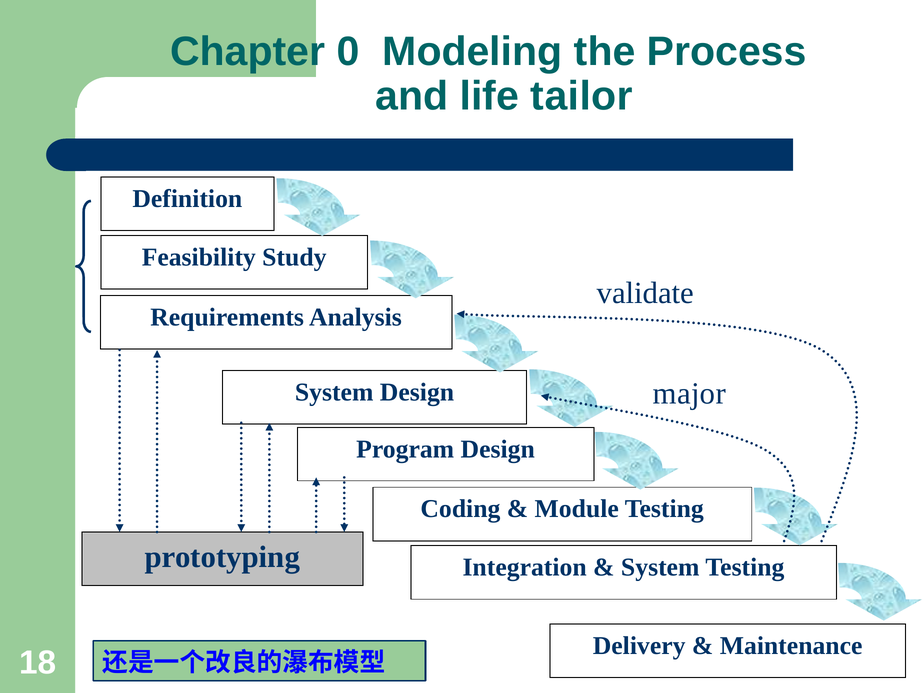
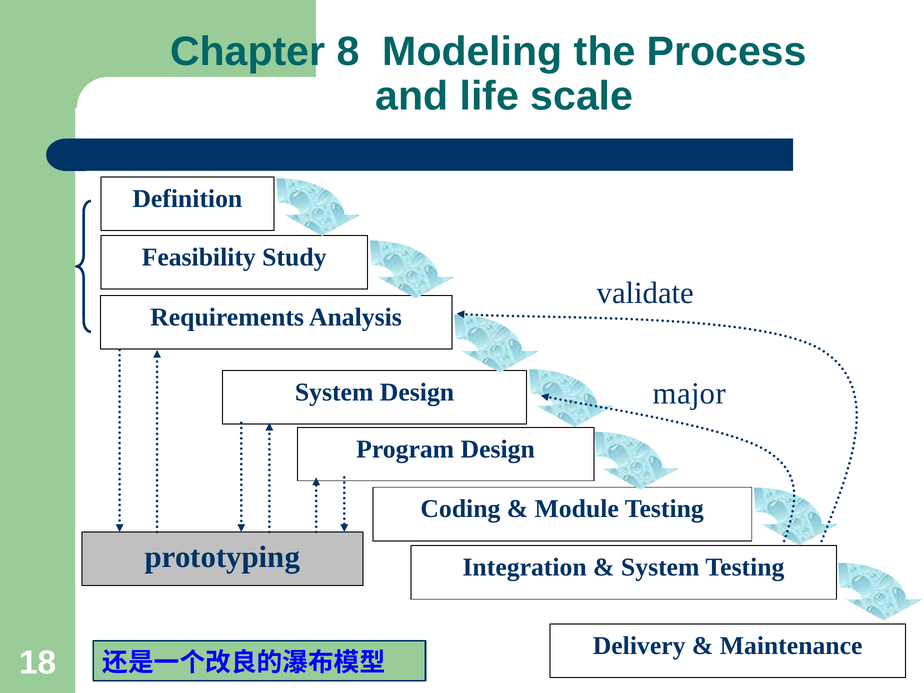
0: 0 -> 8 (348, 52)
tailor: tailor -> scale (582, 96)
